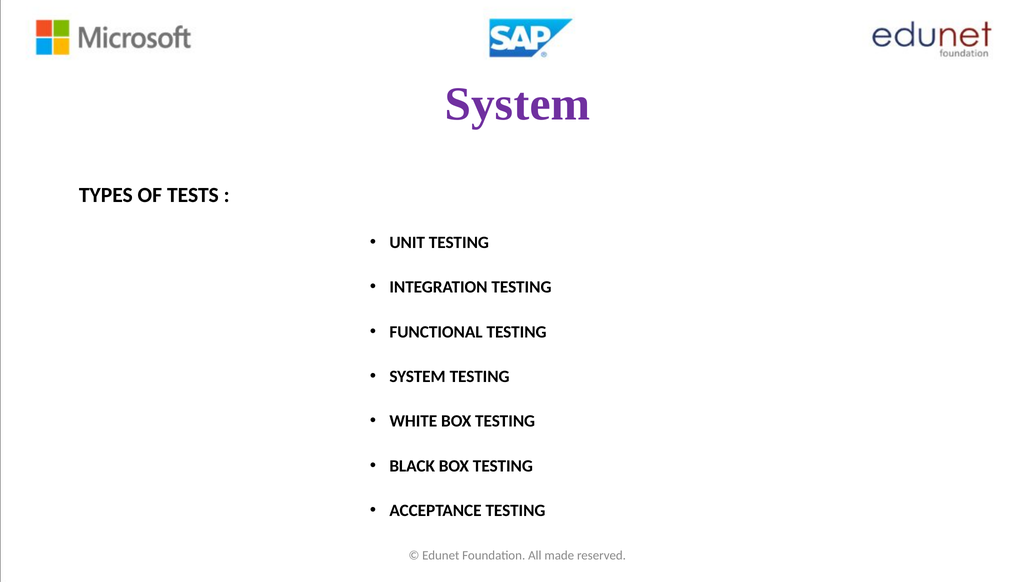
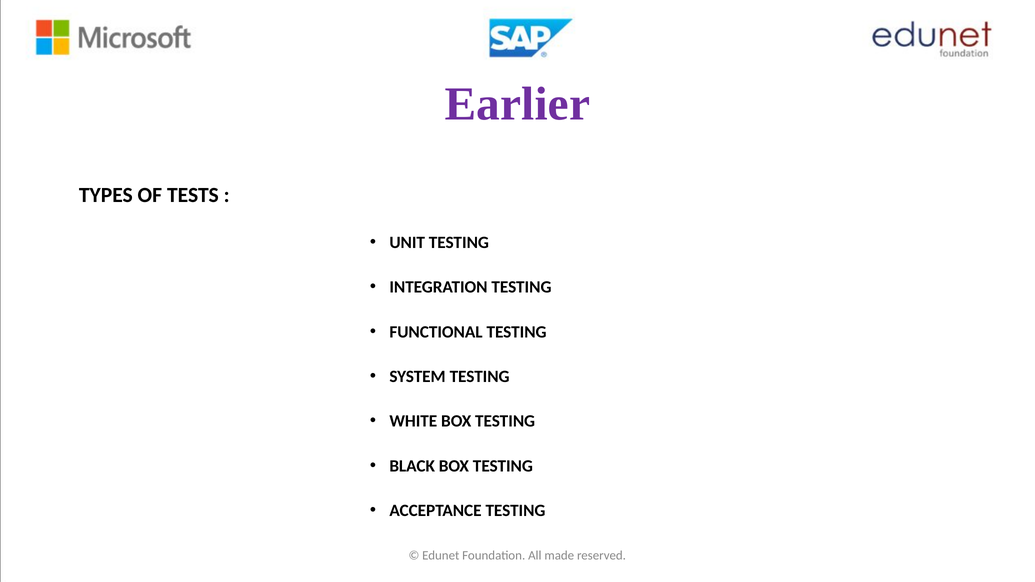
System: System -> Earlier (517, 104)
